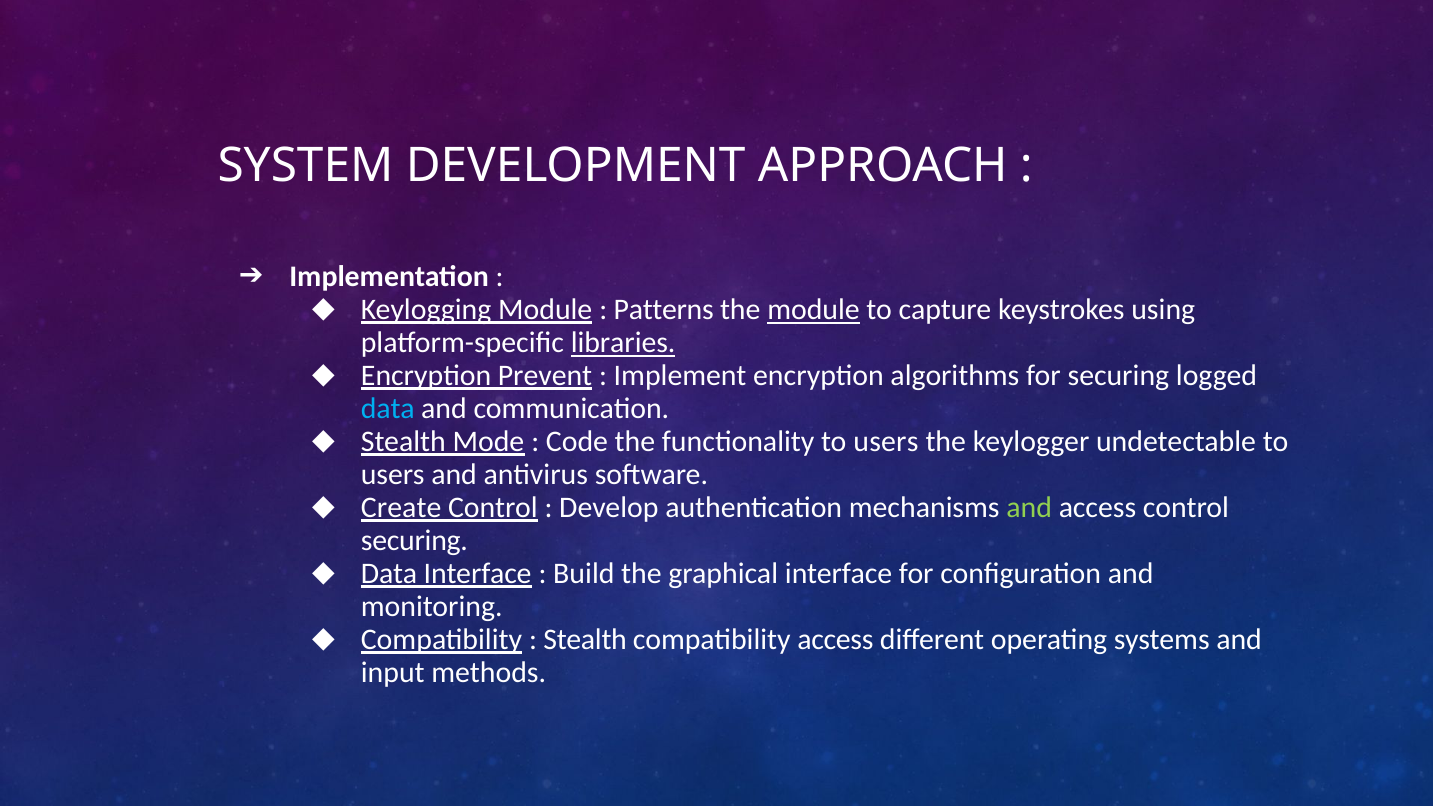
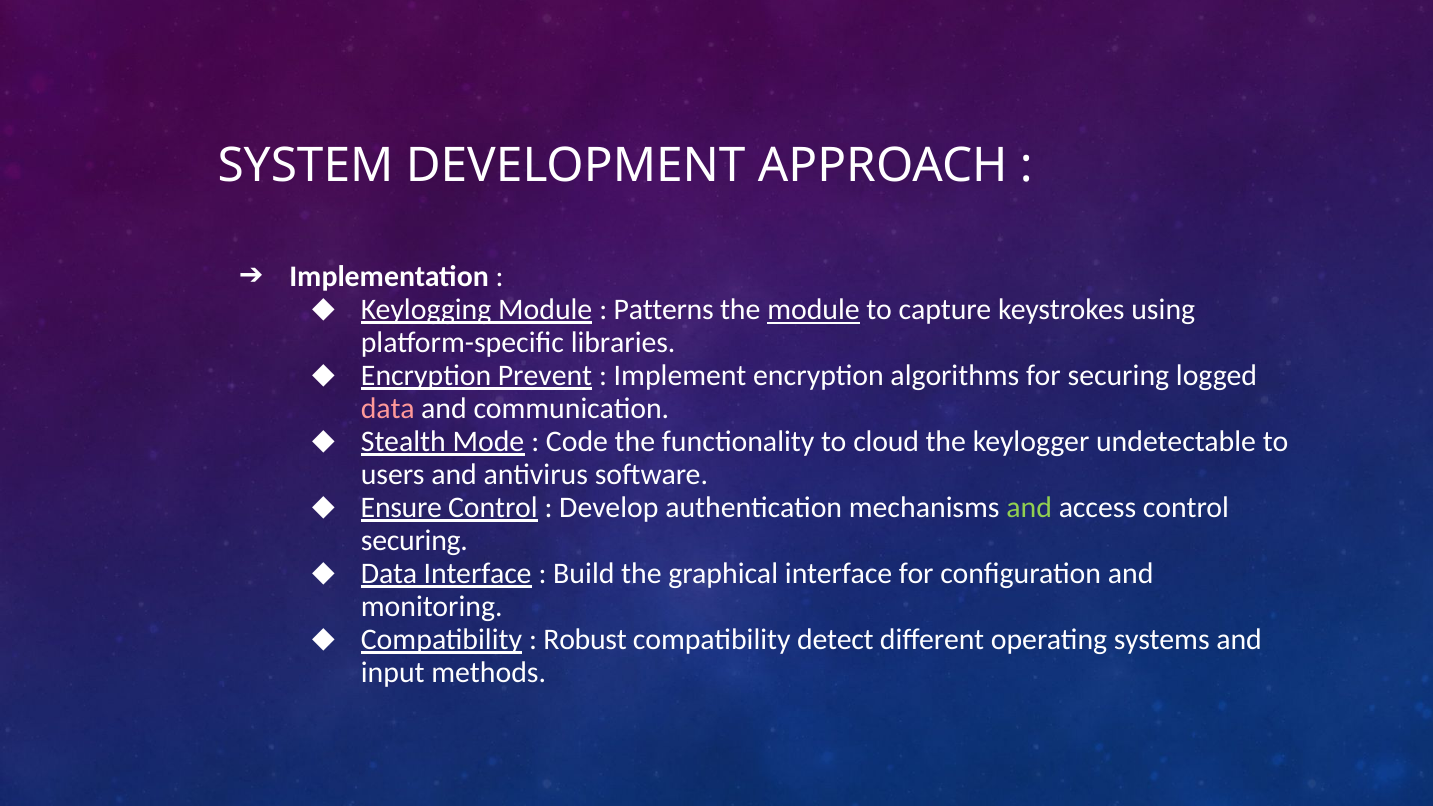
libraries underline: present -> none (623, 343)
data colour: light blue -> pink (388, 409)
functionality to users: users -> cloud (886, 442)
Create: Create -> Ensure (401, 508)
Stealth: Stealth -> Robust (585, 640)
compatibility access: access -> detect (835, 640)
